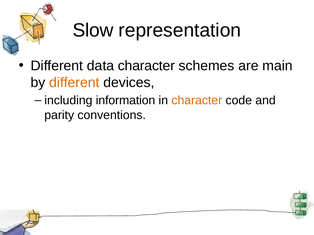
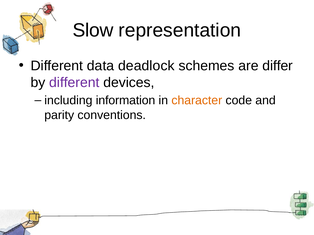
data character: character -> deadlock (146, 66)
main: main -> differ (278, 66)
different colour: orange -> purple (74, 83)
